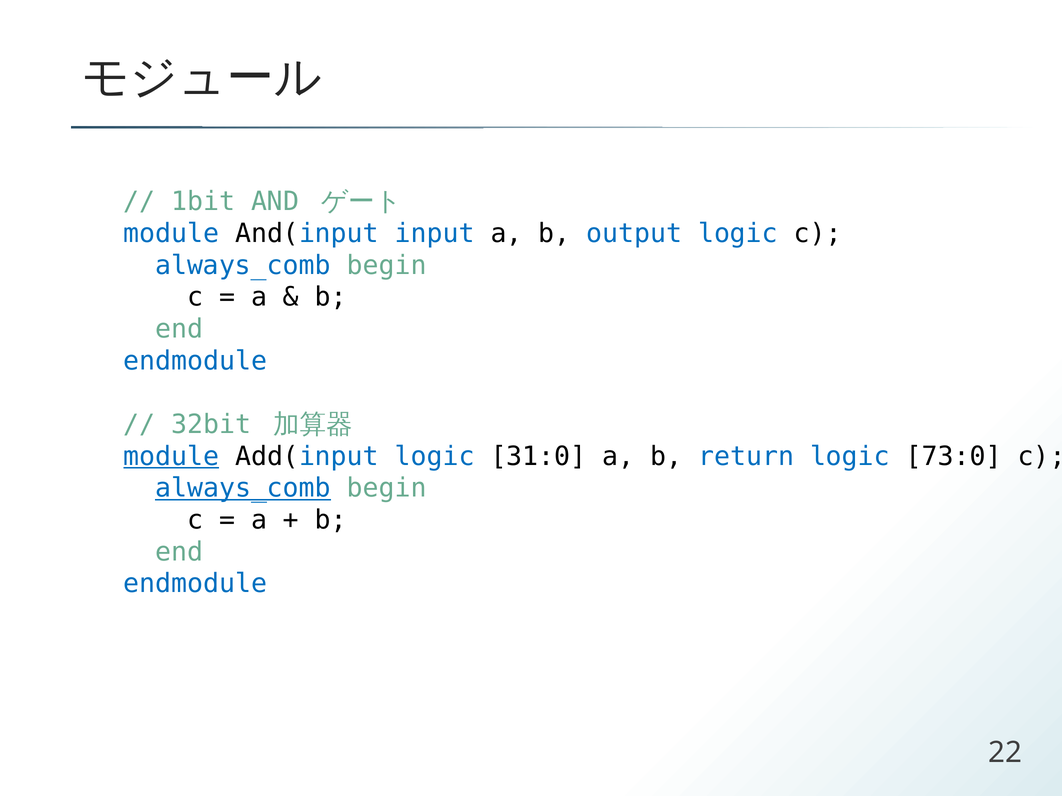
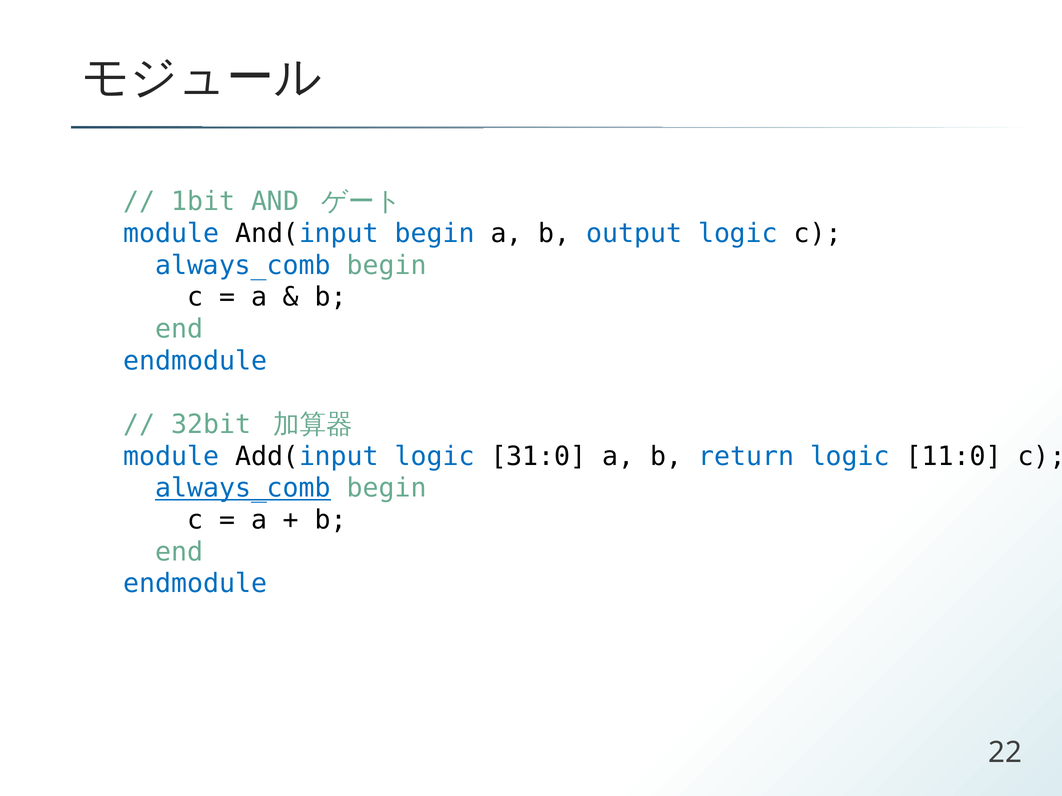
And(input input: input -> begin (435, 234)
module underline: present -> none (171, 457)
73:0: 73:0 -> 11:0 (954, 457)
